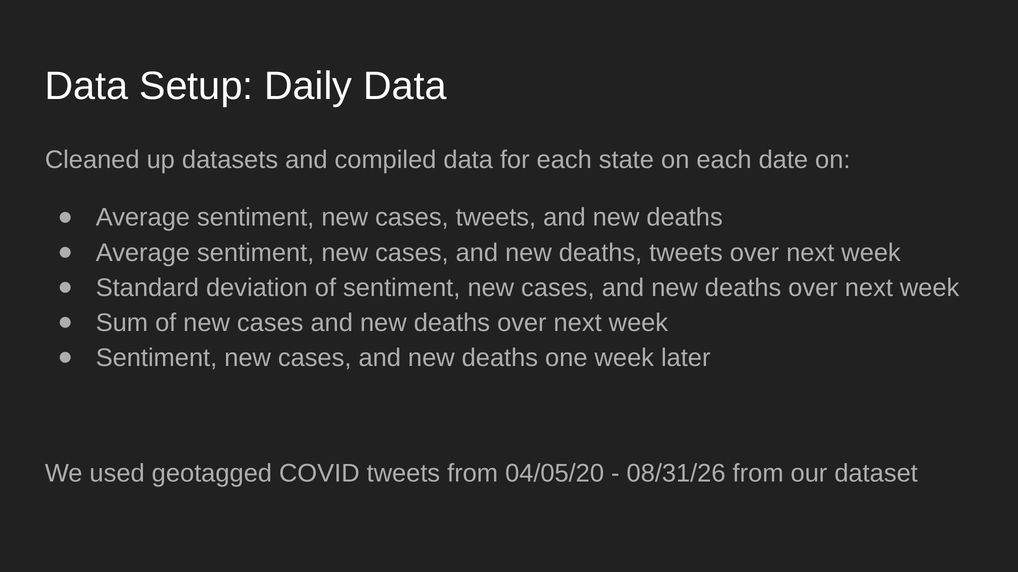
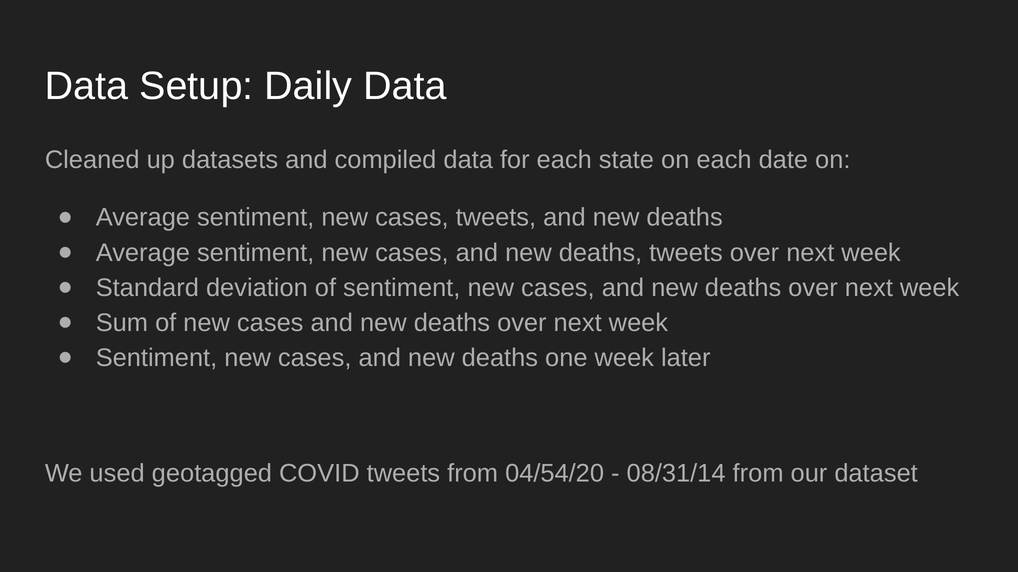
04/05/20: 04/05/20 -> 04/54/20 (555, 474)
08/31/26: 08/31/26 -> 08/31/14 (676, 474)
